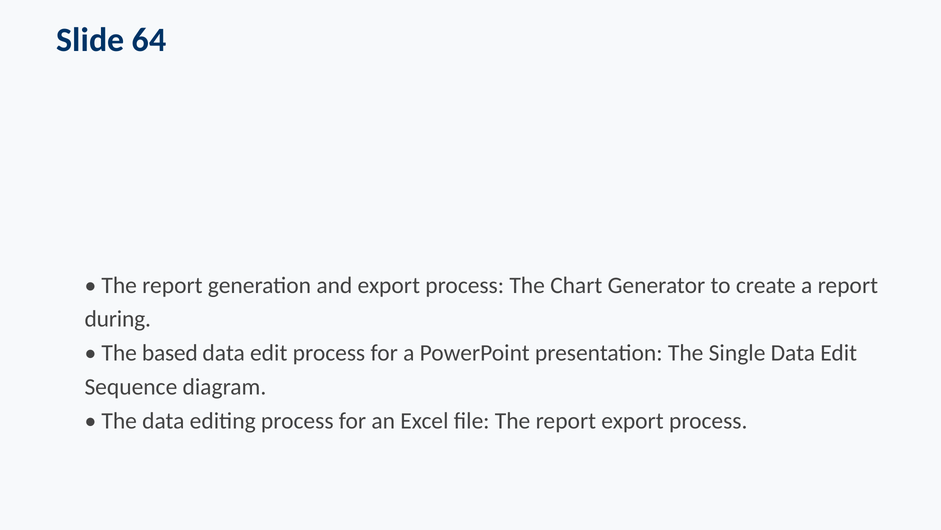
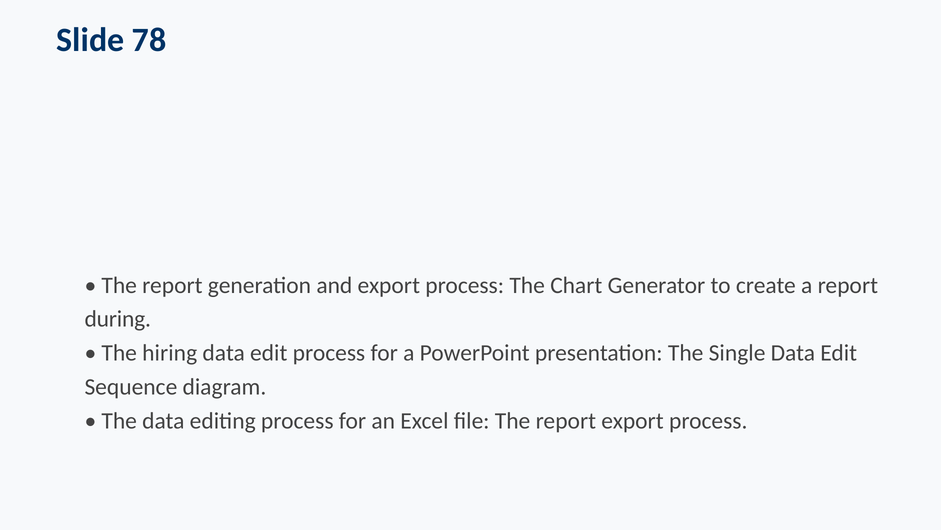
64: 64 -> 78 (149, 40)
based: based -> hiring (170, 353)
